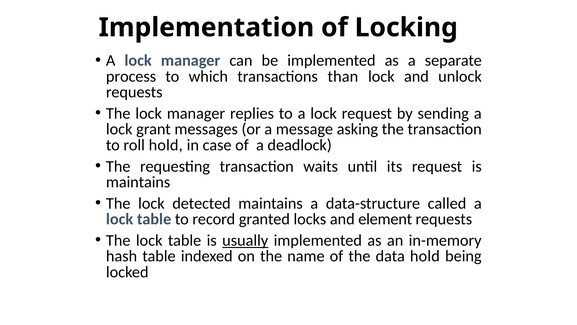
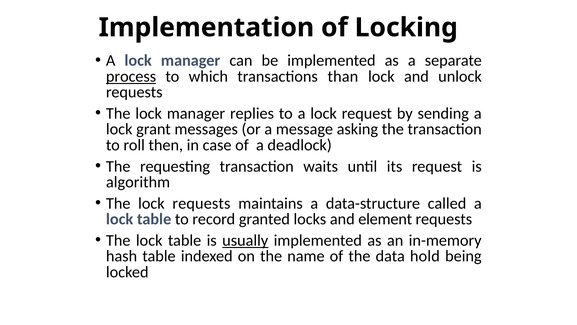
process underline: none -> present (131, 76)
roll hold: hold -> then (166, 145)
maintains: maintains -> algorithm (138, 182)
lock detected: detected -> requests (201, 203)
